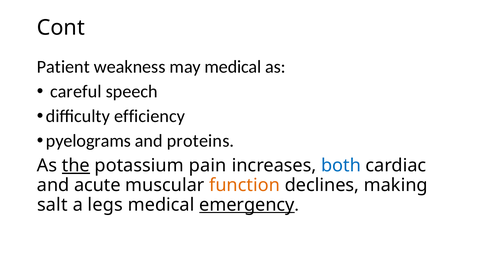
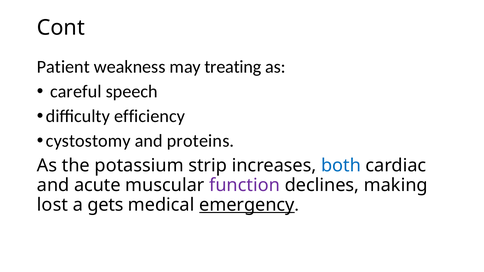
may medical: medical -> treating (233, 67)
pyelograms: pyelograms -> cystostomy (88, 141)
the underline: present -> none (76, 166)
pain: pain -> strip (208, 166)
function colour: orange -> purple (245, 185)
salt: salt -> lost (52, 205)
legs: legs -> gets (105, 205)
